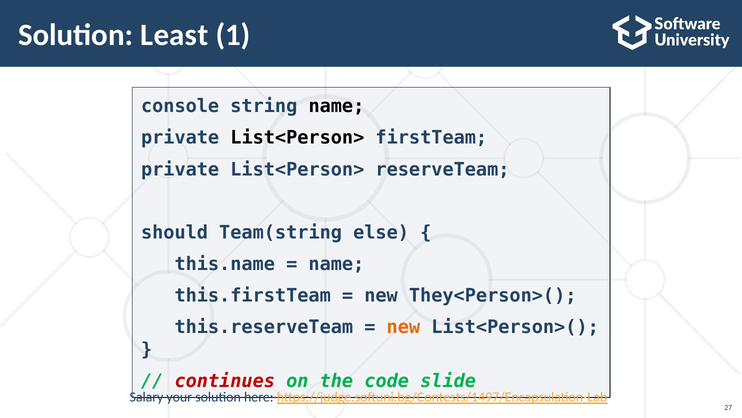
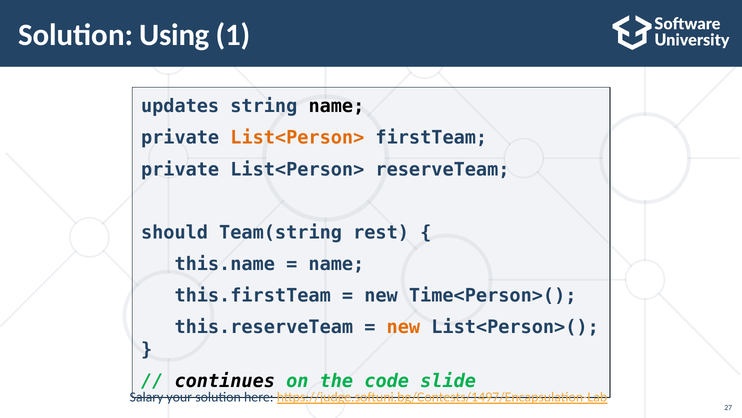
Least: Least -> Using (174, 35)
console: console -> updates (180, 106)
List<Person> colour: black -> orange (297, 138)
else: else -> rest (381, 232)
They<Person>(: They<Person>( -> Time<Person>( (493, 295)
continues colour: red -> black (225, 380)
